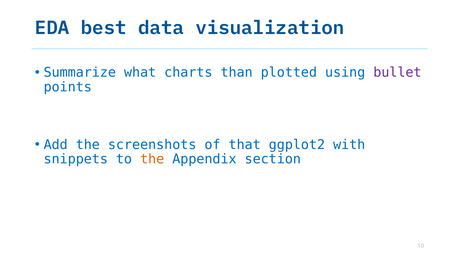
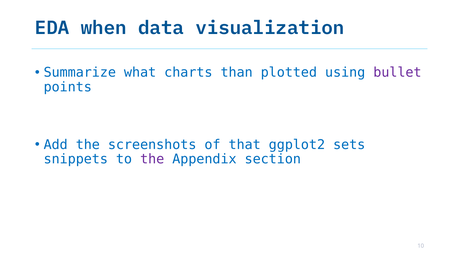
best: best -> when (104, 28)
with: with -> sets (349, 145)
the colour: orange -> purple (152, 159)
